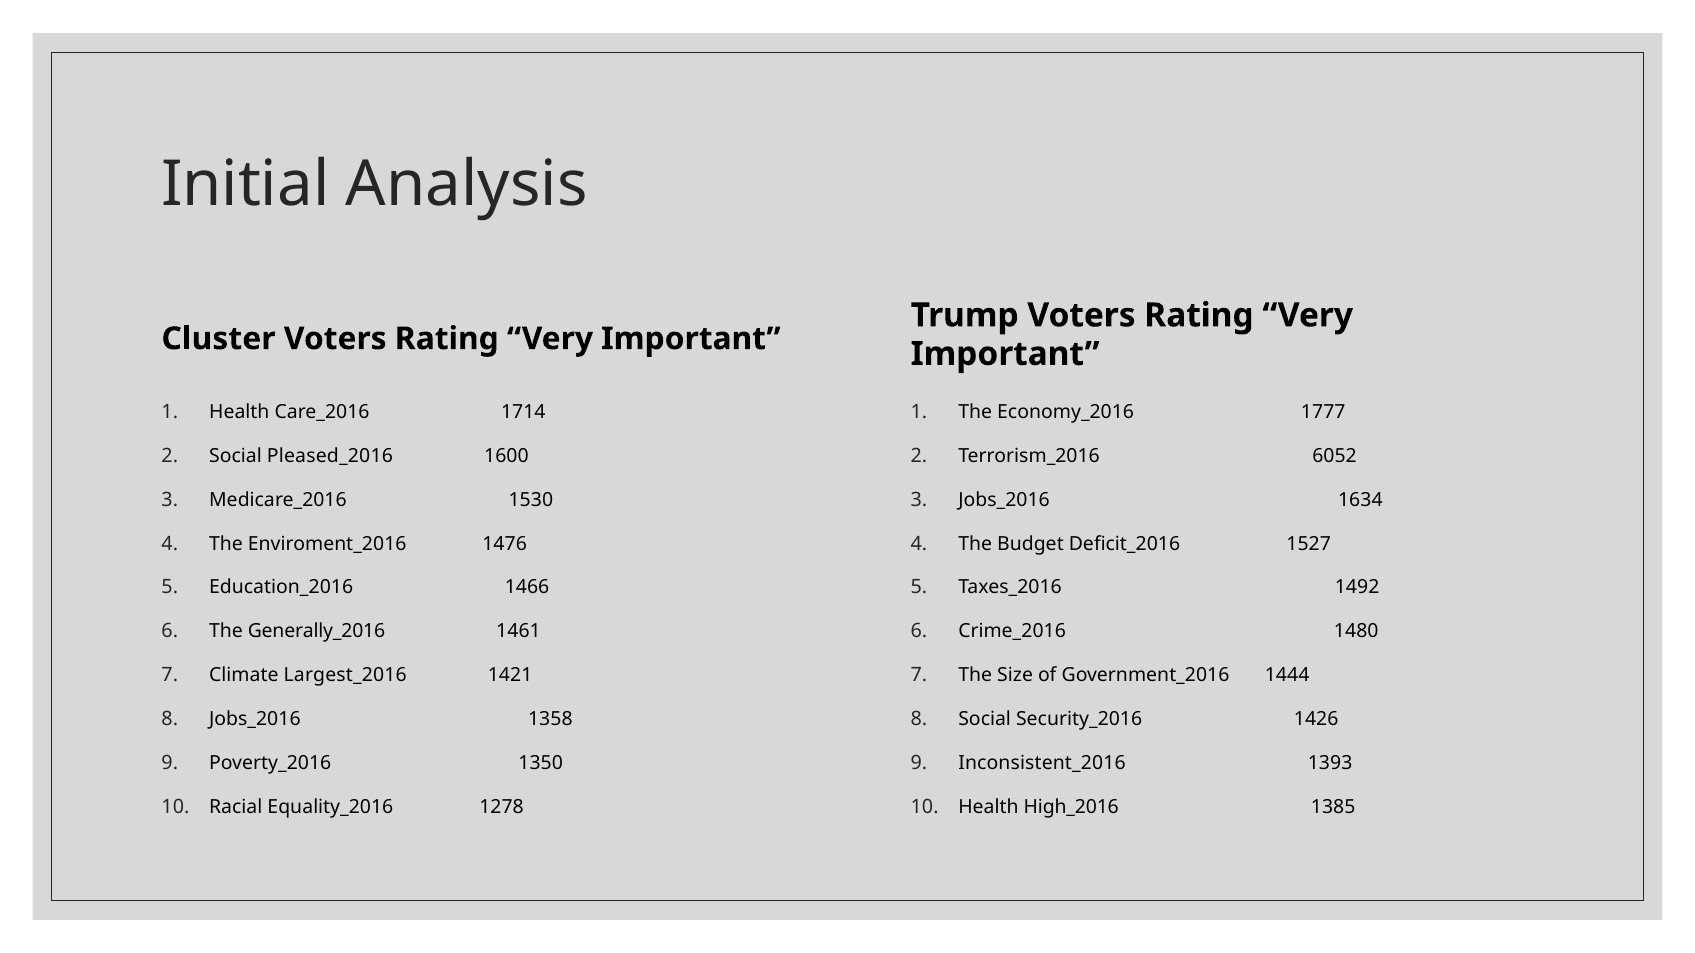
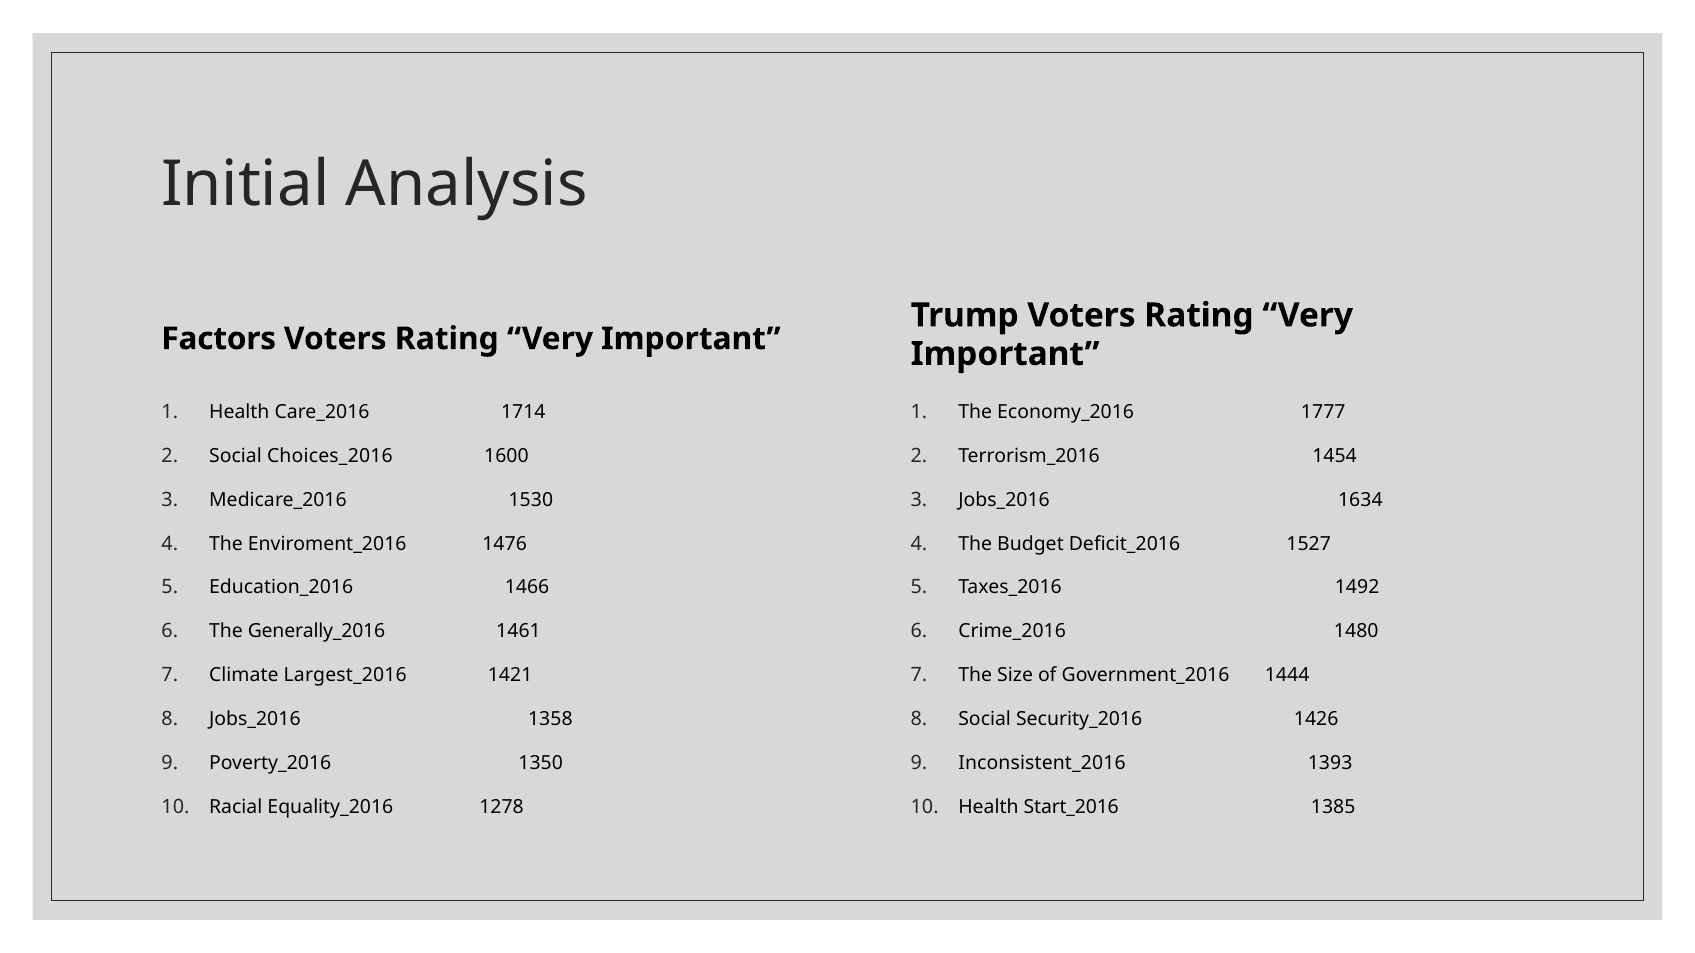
Cluster: Cluster -> Factors (219, 339)
Pleased_2016: Pleased_2016 -> Choices_2016 (330, 456)
6052: 6052 -> 1454 (1335, 456)
High_2016: High_2016 -> Start_2016 (1071, 807)
